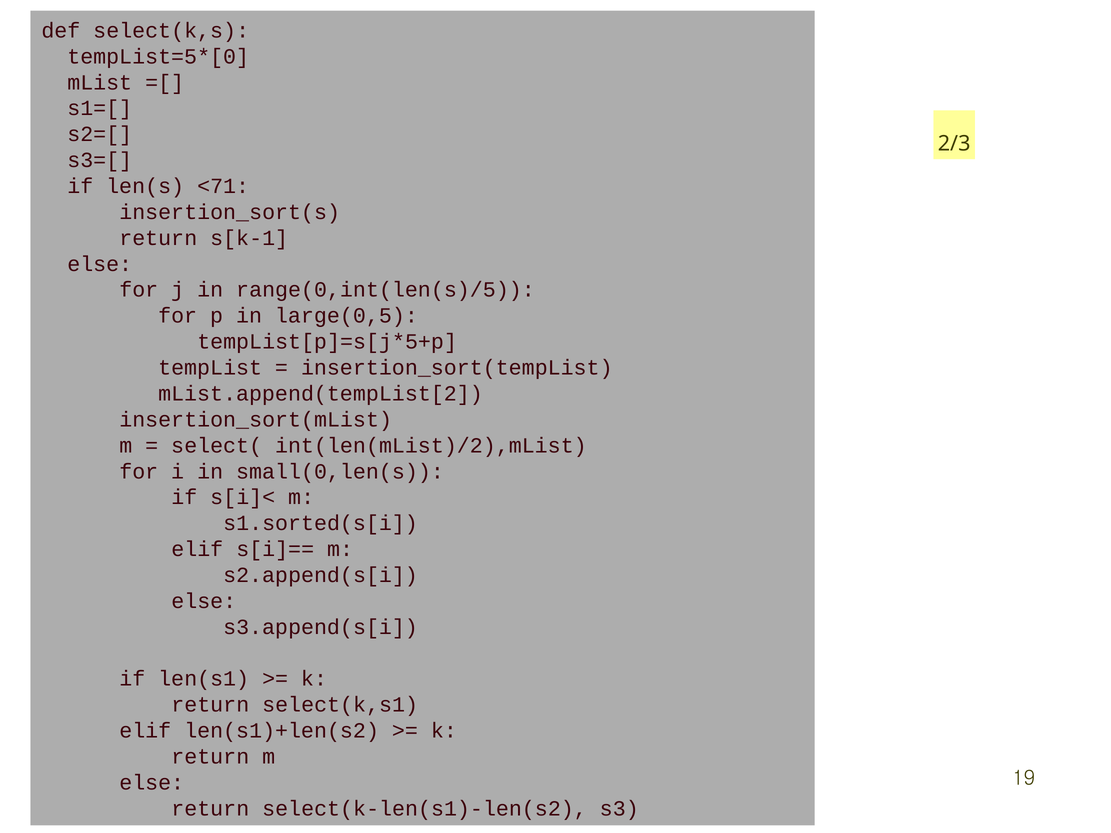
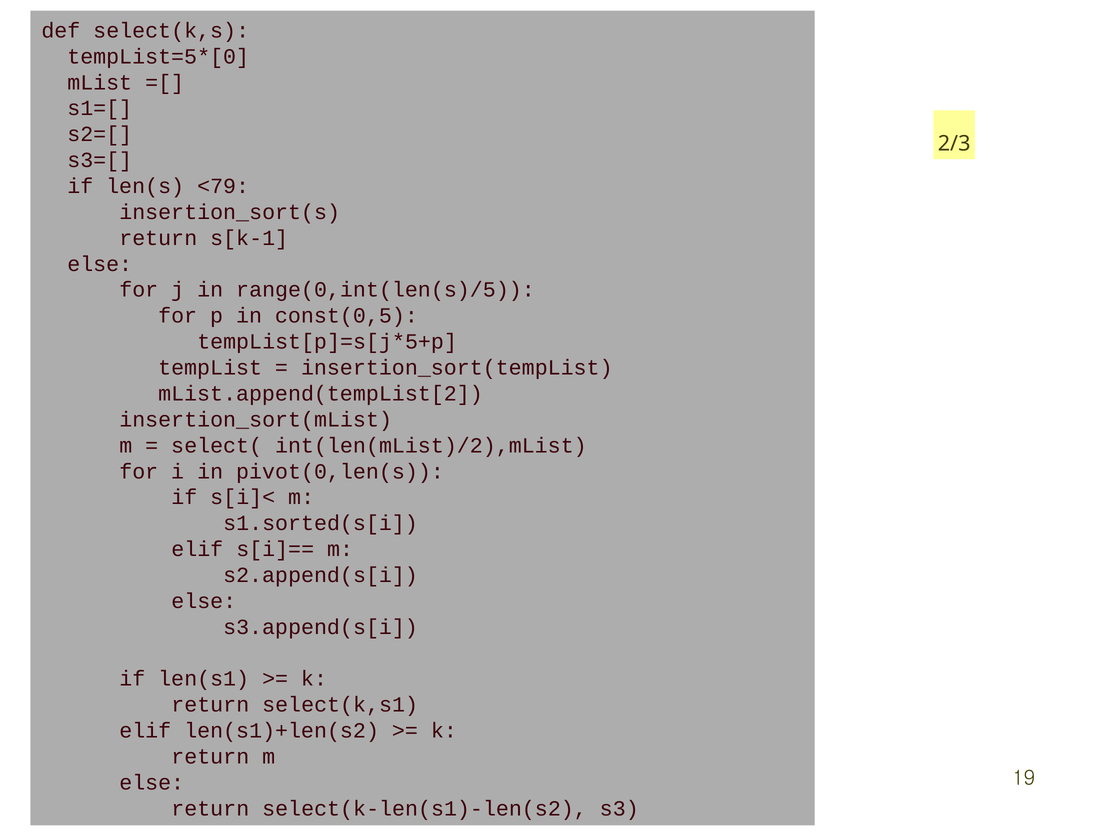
<71: <71 -> <79 (223, 186)
large(0,5: large(0,5 -> const(0,5 (346, 316)
small(0,len(s: small(0,len(s -> pivot(0,len(s (340, 472)
